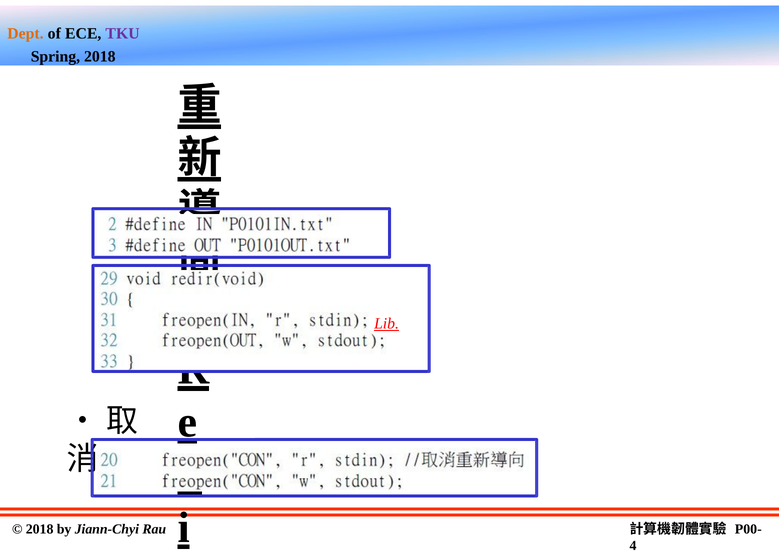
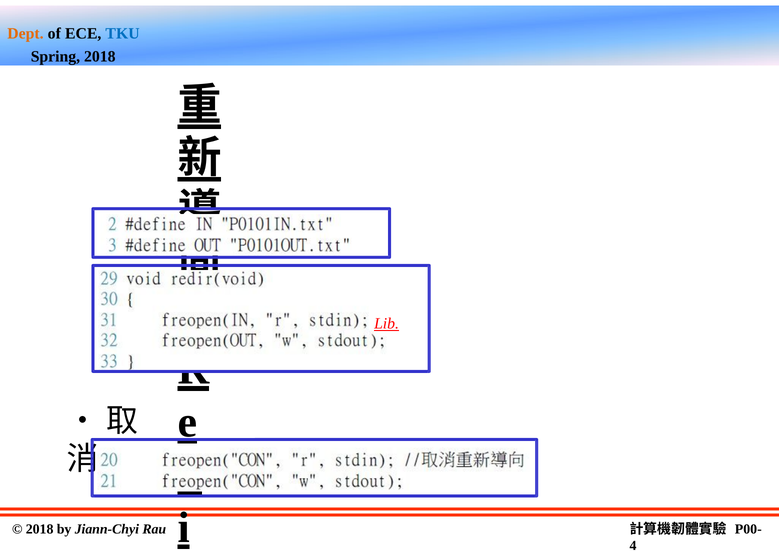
TKU colour: purple -> blue (123, 34)
